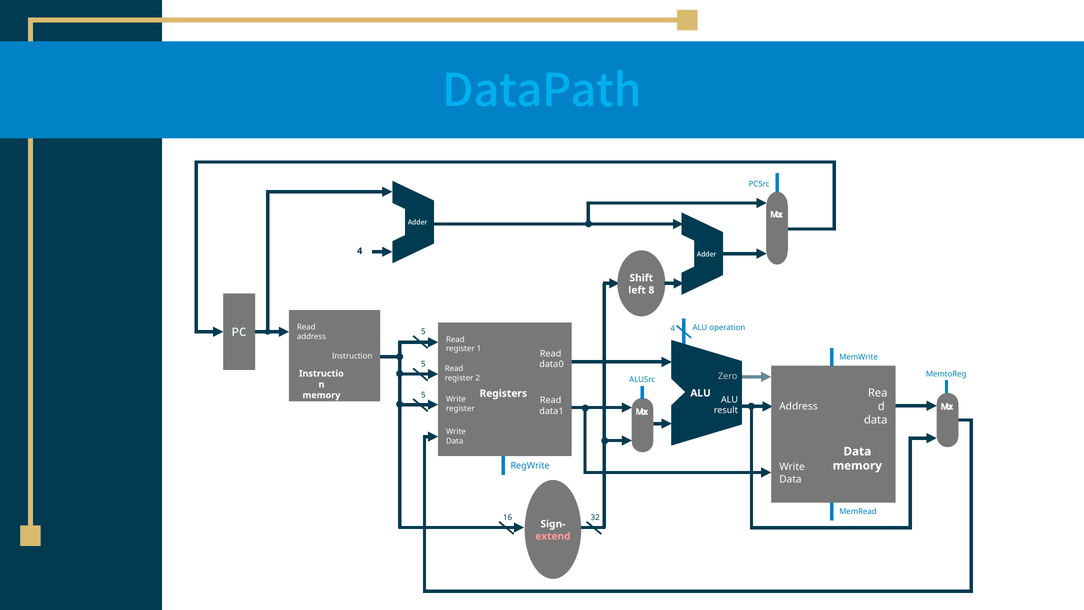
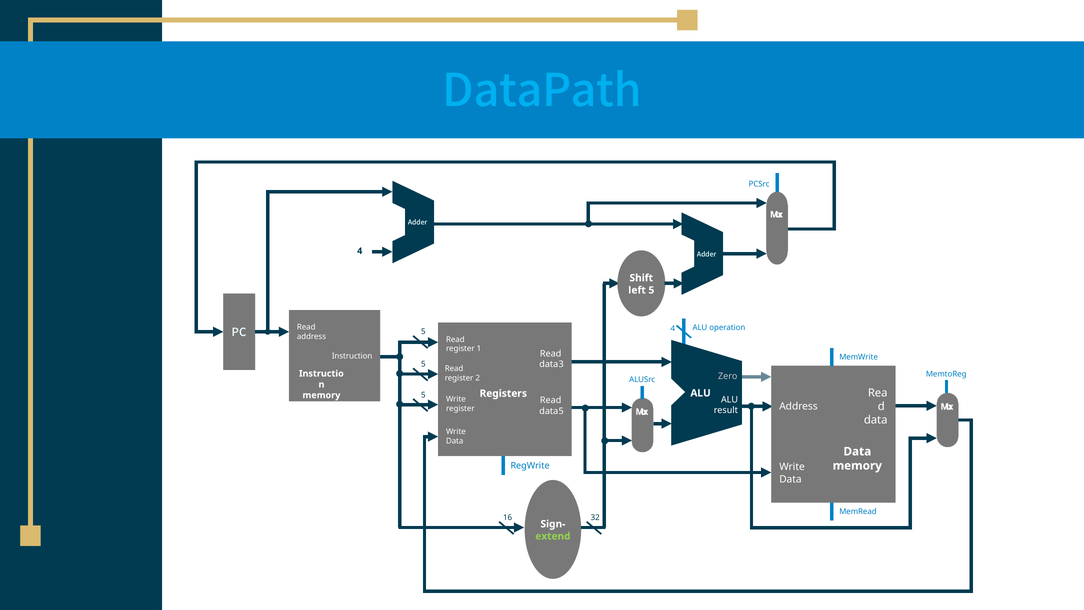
left 8: 8 -> 5 (651, 290)
0: 0 -> 3 (561, 364)
data 1: 1 -> 5 (561, 411)
extend colour: pink -> light green (553, 536)
